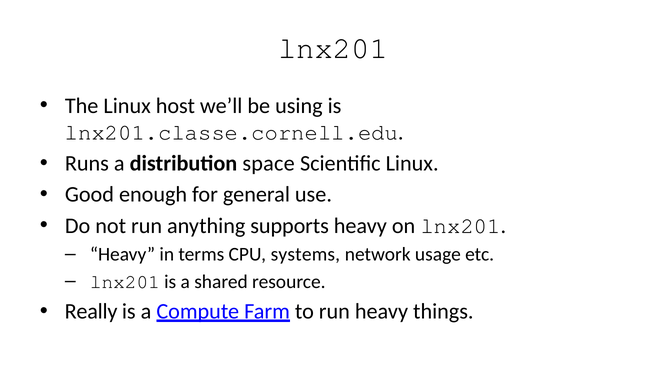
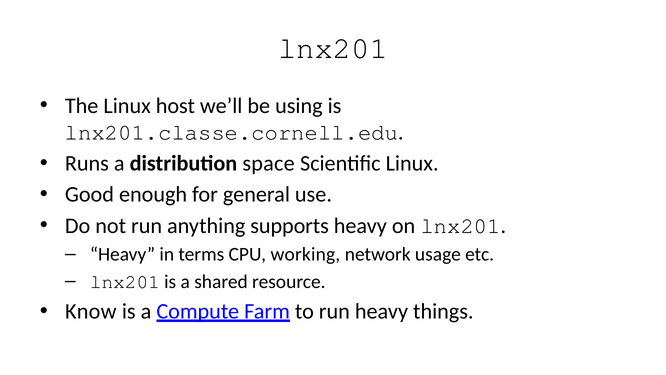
systems: systems -> working (305, 254)
Really: Really -> Know (91, 311)
